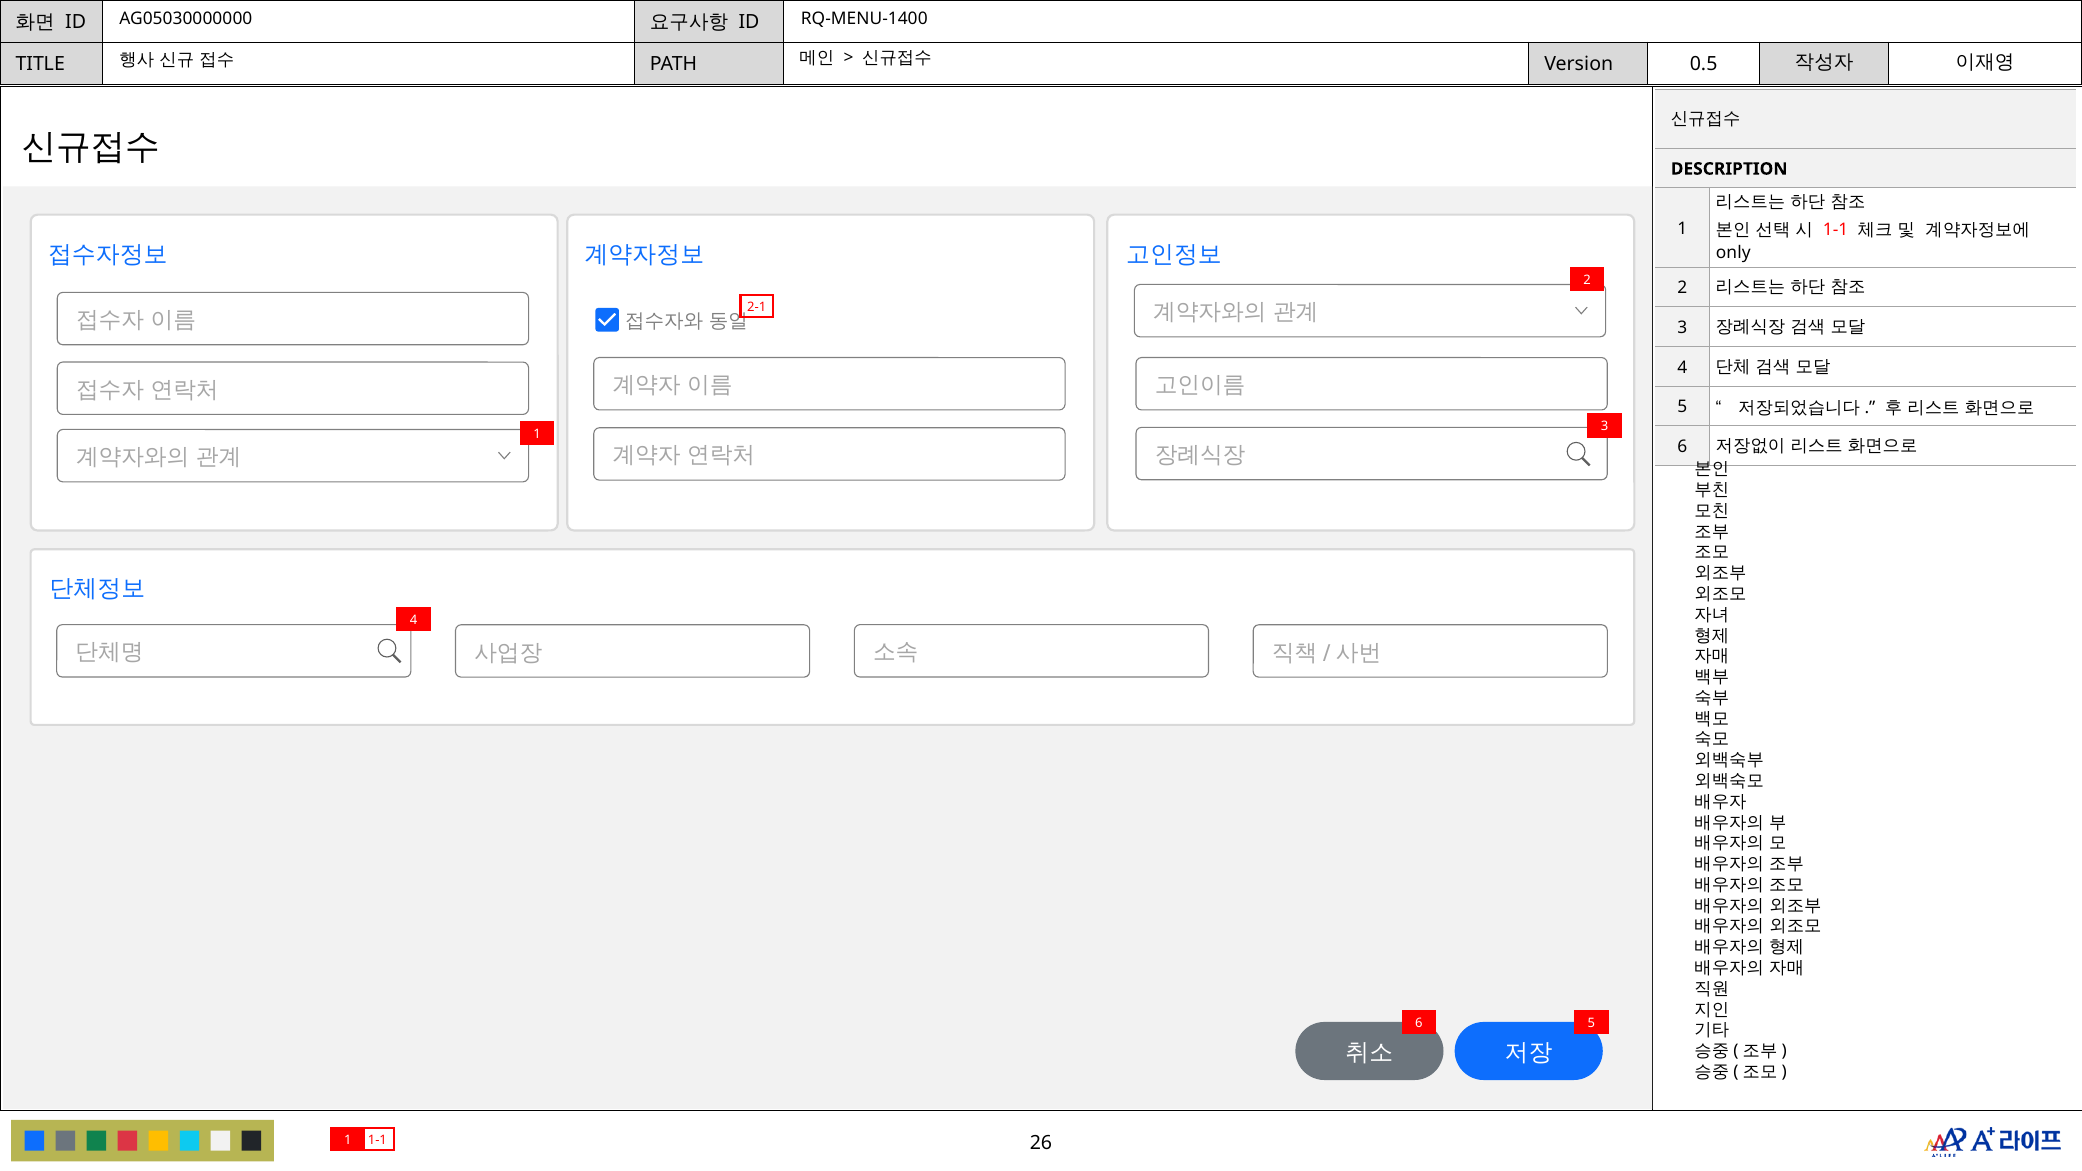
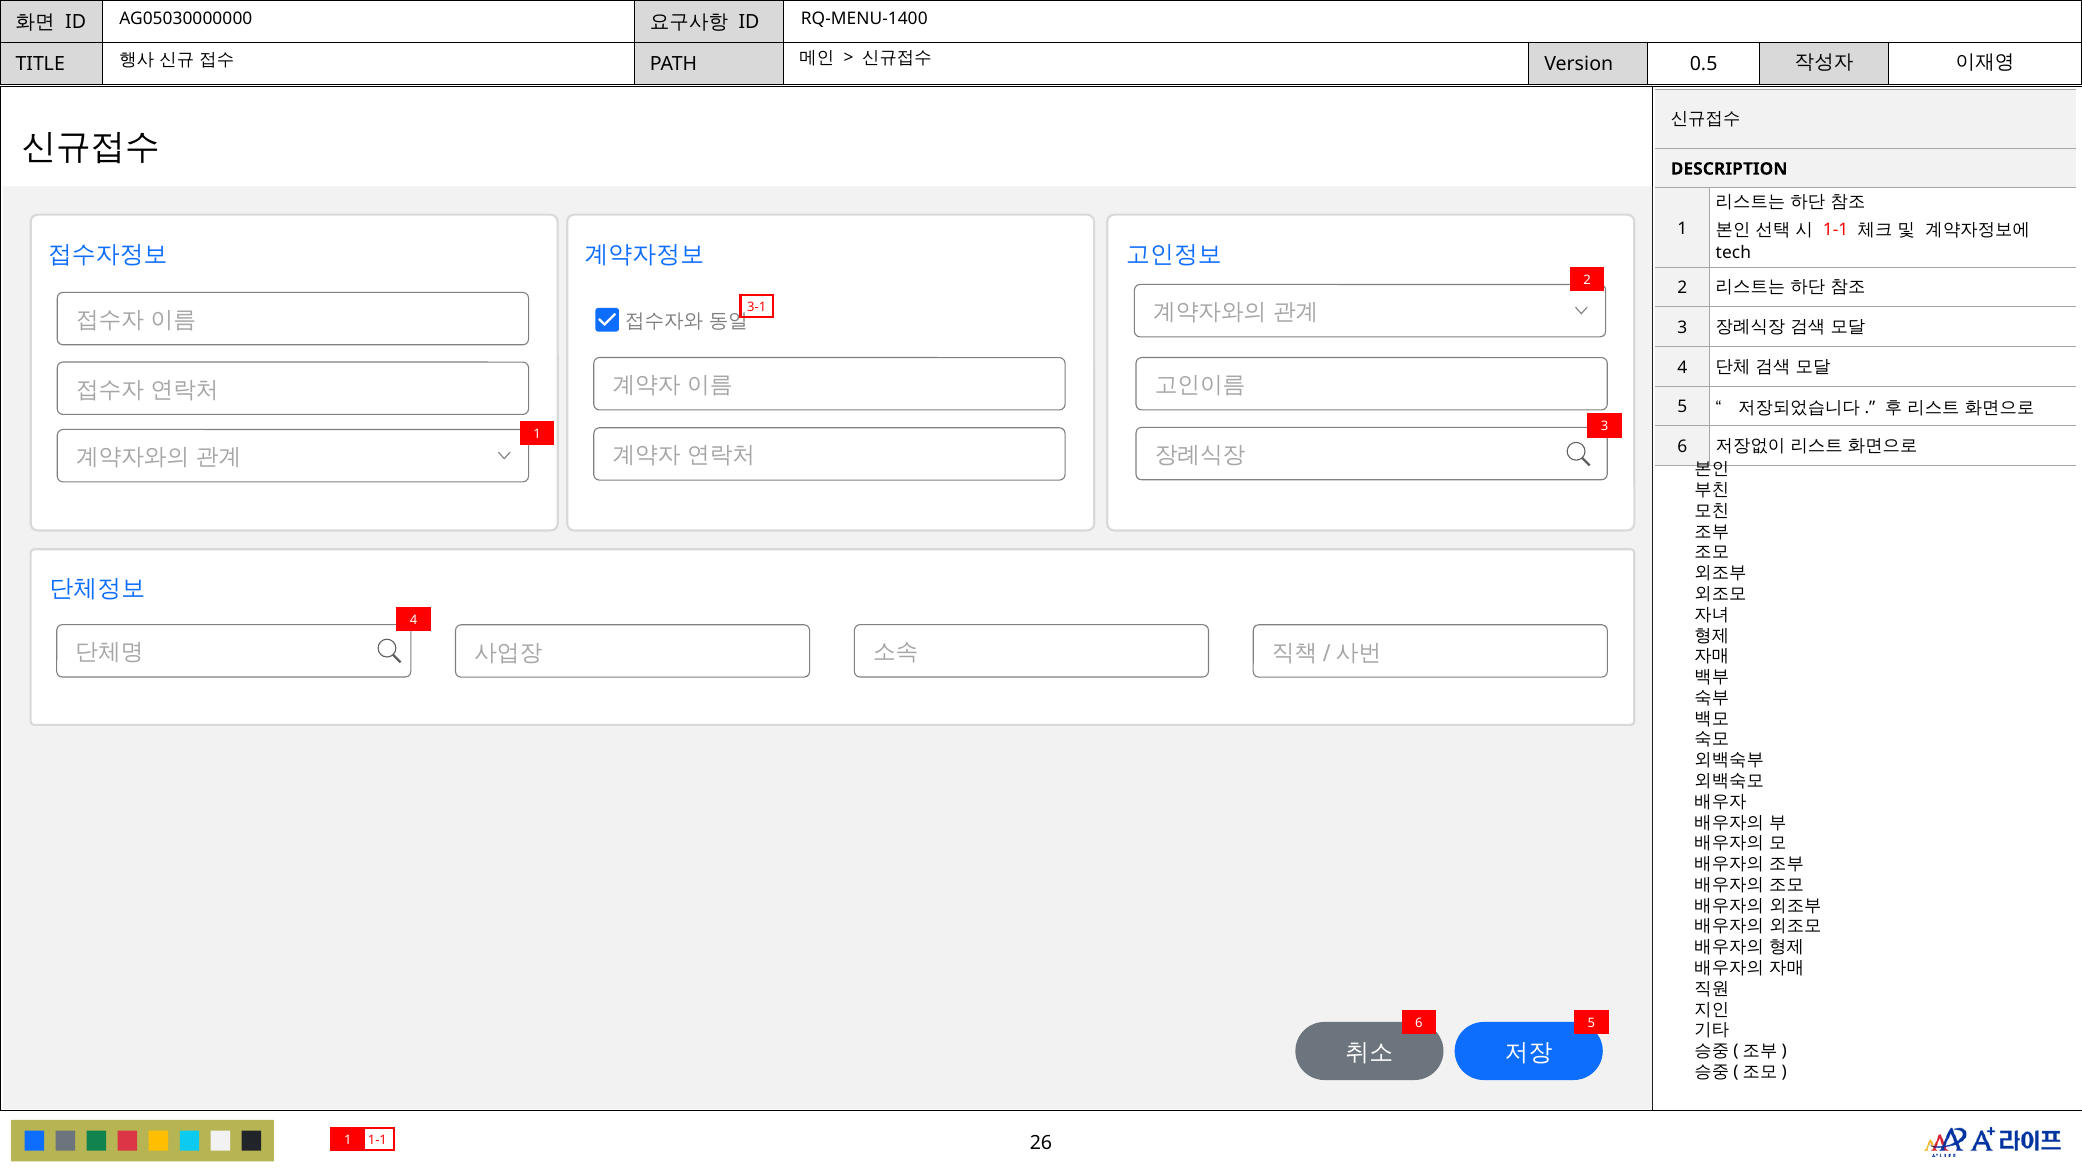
only: only -> tech (1733, 253)
2-1: 2-1 -> 3-1 (757, 307)
